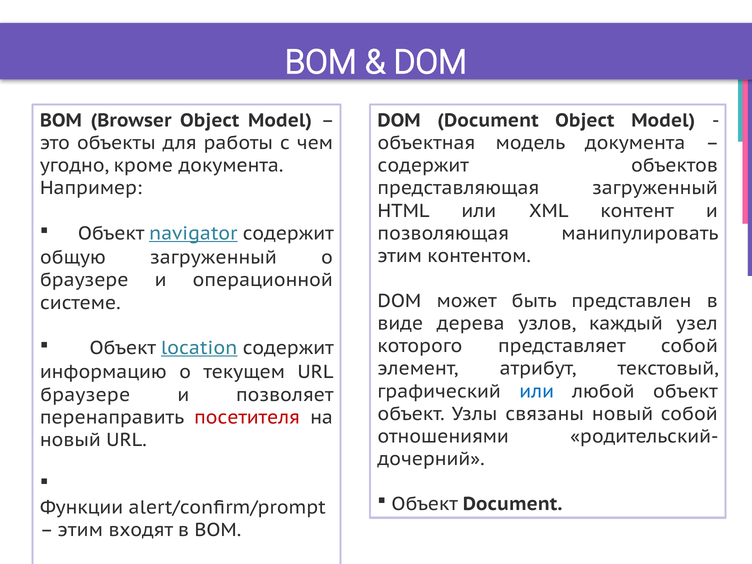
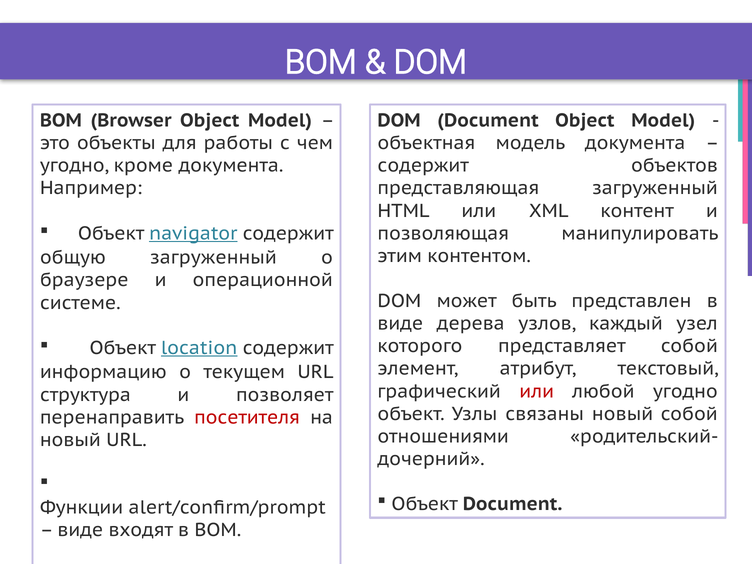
или colour: blue -> red (537, 391)
любой объект: объект -> угодно (685, 391)
браузере: браузере -> структура (85, 395)
этим: этим -> виде (80, 530)
